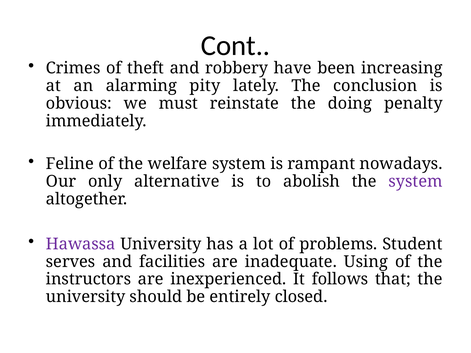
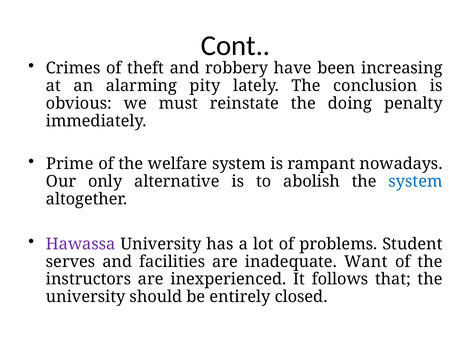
Feline: Feline -> Prime (70, 164)
system colour: purple -> blue (416, 182)
Using: Using -> Want (366, 262)
